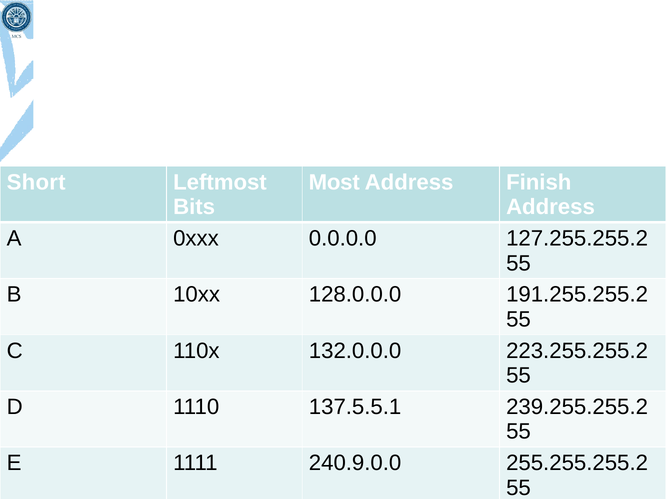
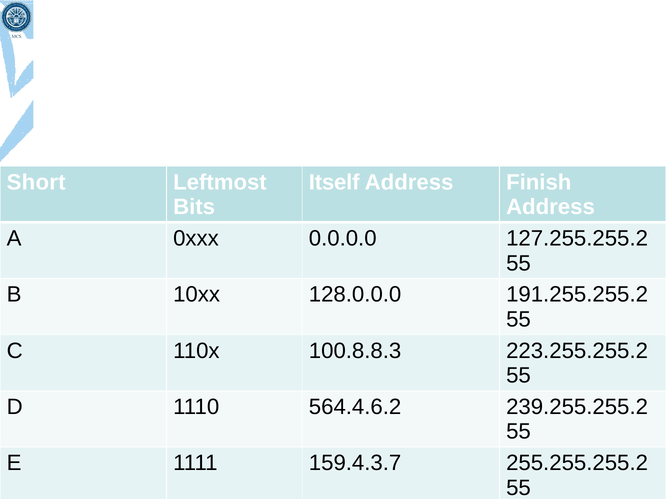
Most: Most -> Itself (334, 183)
132.0.0.0: 132.0.0.0 -> 100.8.8.3 (355, 351)
137.5.5.1: 137.5.5.1 -> 564.4.6.2 (355, 407)
240.9.0.0: 240.9.0.0 -> 159.4.3.7 (355, 464)
